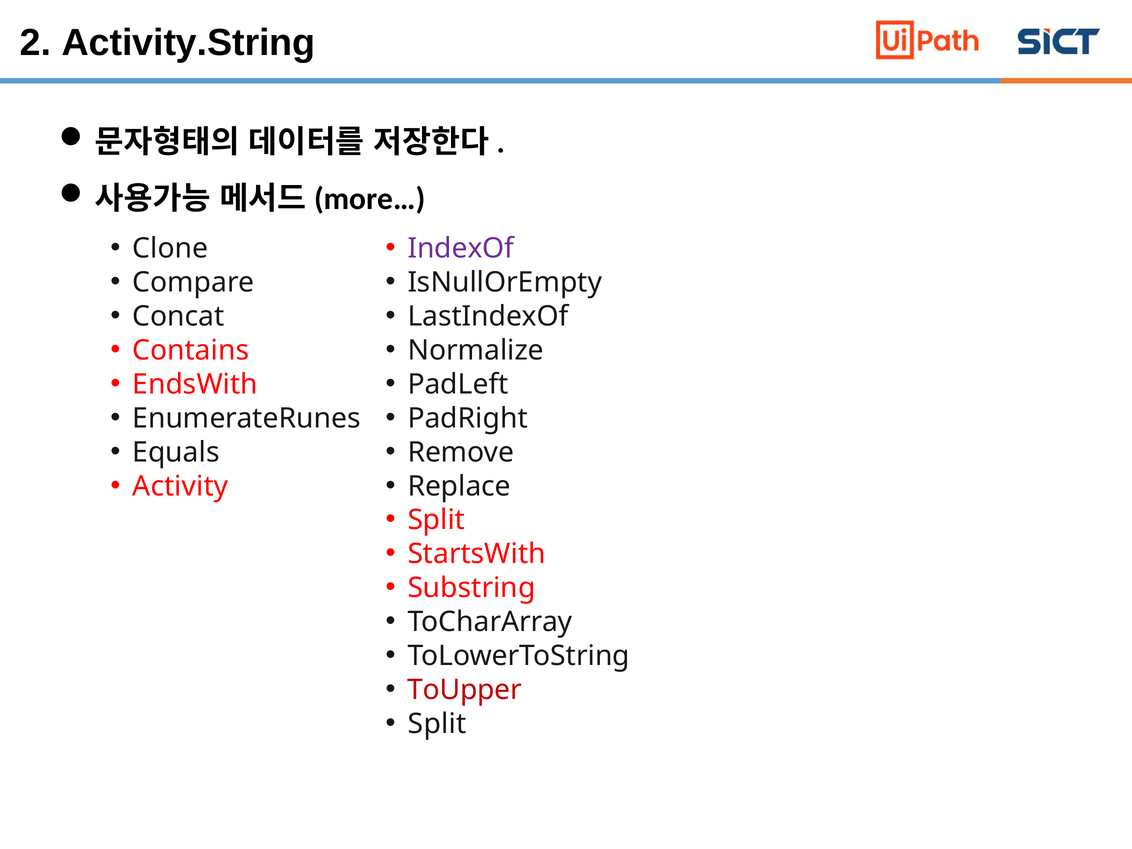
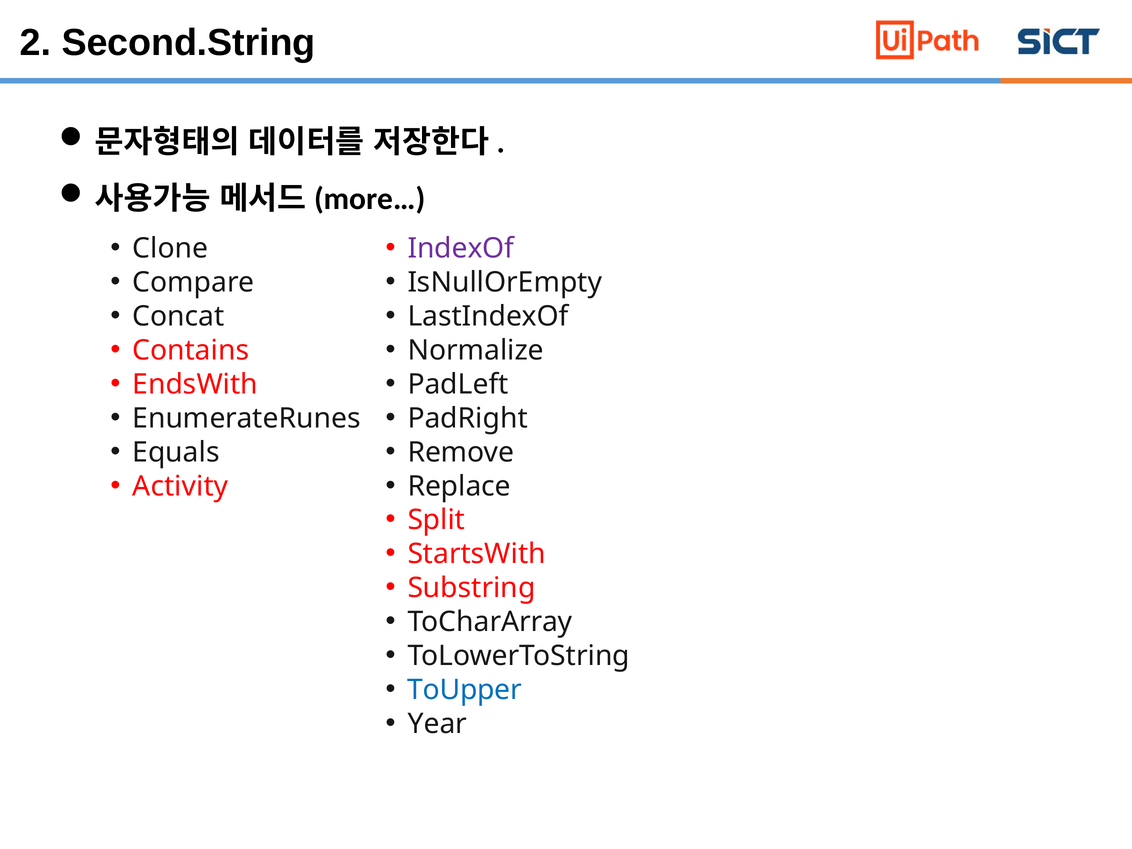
Activity.String: Activity.String -> Second.String (189, 43)
ToUpper colour: red -> blue (465, 690)
Split: Split -> Year (437, 724)
